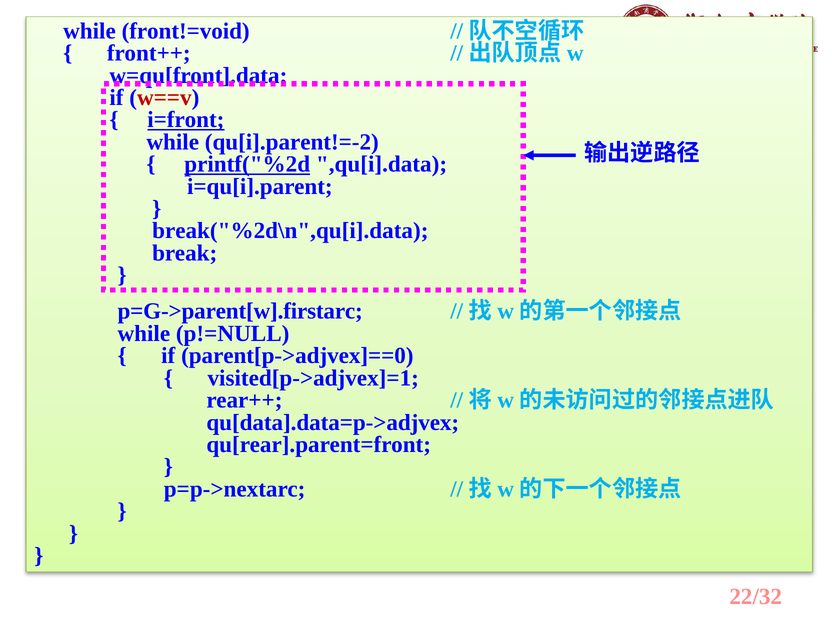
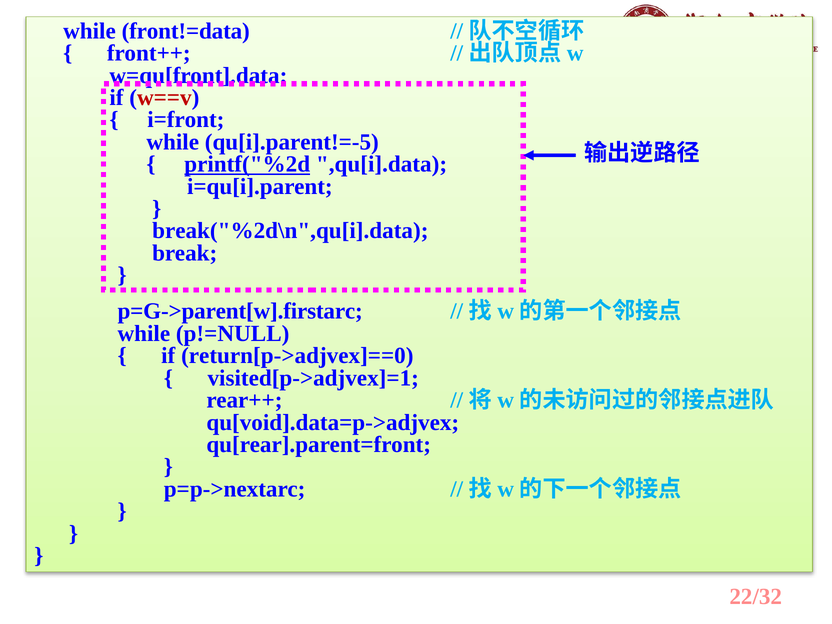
front!=void: front!=void -> front!=data (186, 31)
i=front underline: present -> none (186, 120)
qu[i].parent!=-2: qu[i].parent!=-2 -> qu[i].parent!=-5 (292, 142)
parent[p->adjvex]==0: parent[p->adjvex]==0 -> return[p->adjvex]==0 (297, 356)
qu[data].data=p->adjvex: qu[data].data=p->adjvex -> qu[void].data=p->adjvex (333, 422)
